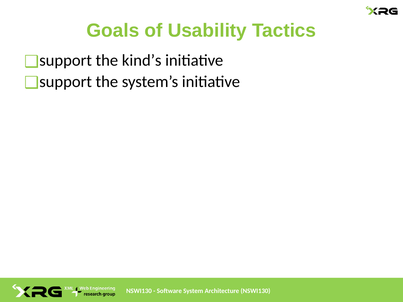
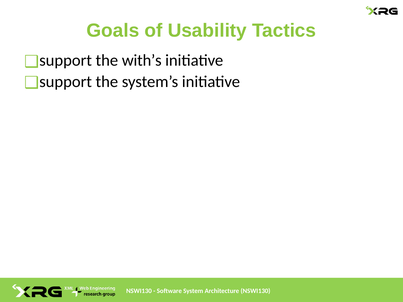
kind’s: kind’s -> with’s (142, 60)
